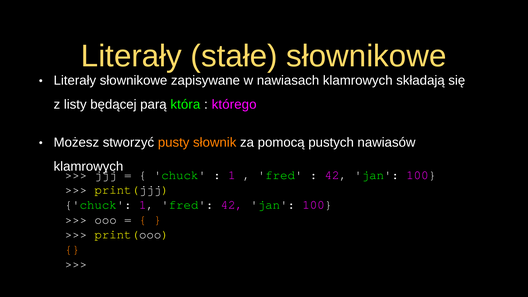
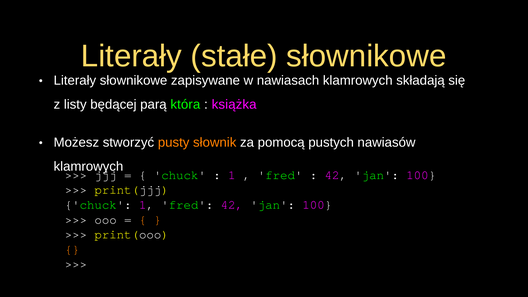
którego: którego -> książka (234, 104)
